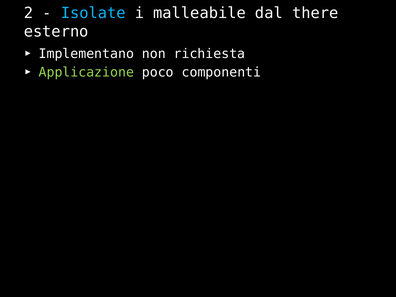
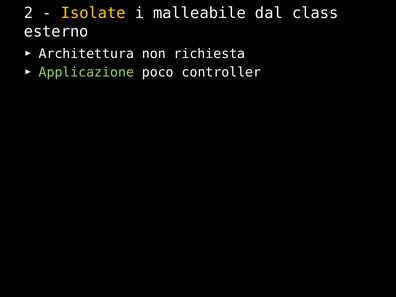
Isolate colour: light blue -> yellow (93, 13)
there: there -> class (315, 13)
Implementano: Implementano -> Architettura (86, 54)
componenti: componenti -> controller (221, 72)
